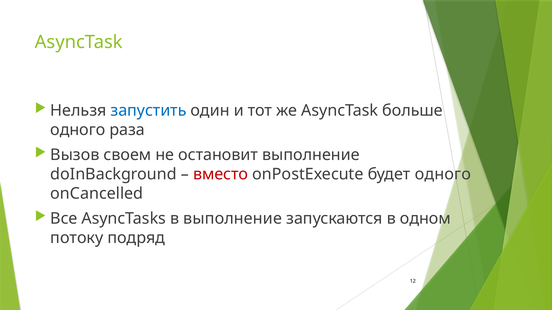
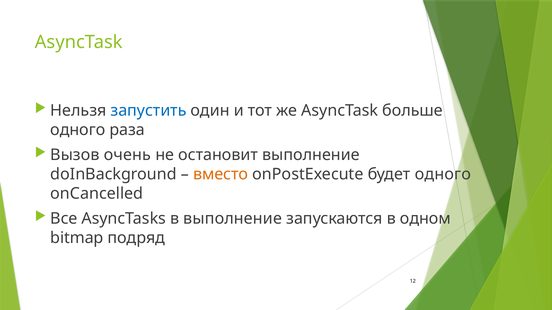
своем: своем -> очень (127, 155)
вместо colour: red -> orange (221, 174)
потоку: потоку -> bitmap (77, 238)
